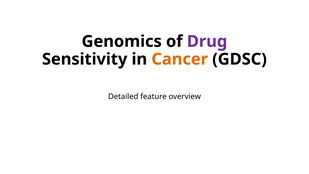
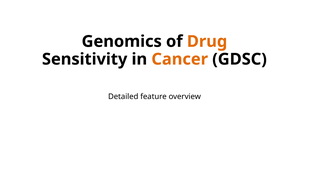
Drug colour: purple -> orange (207, 41)
